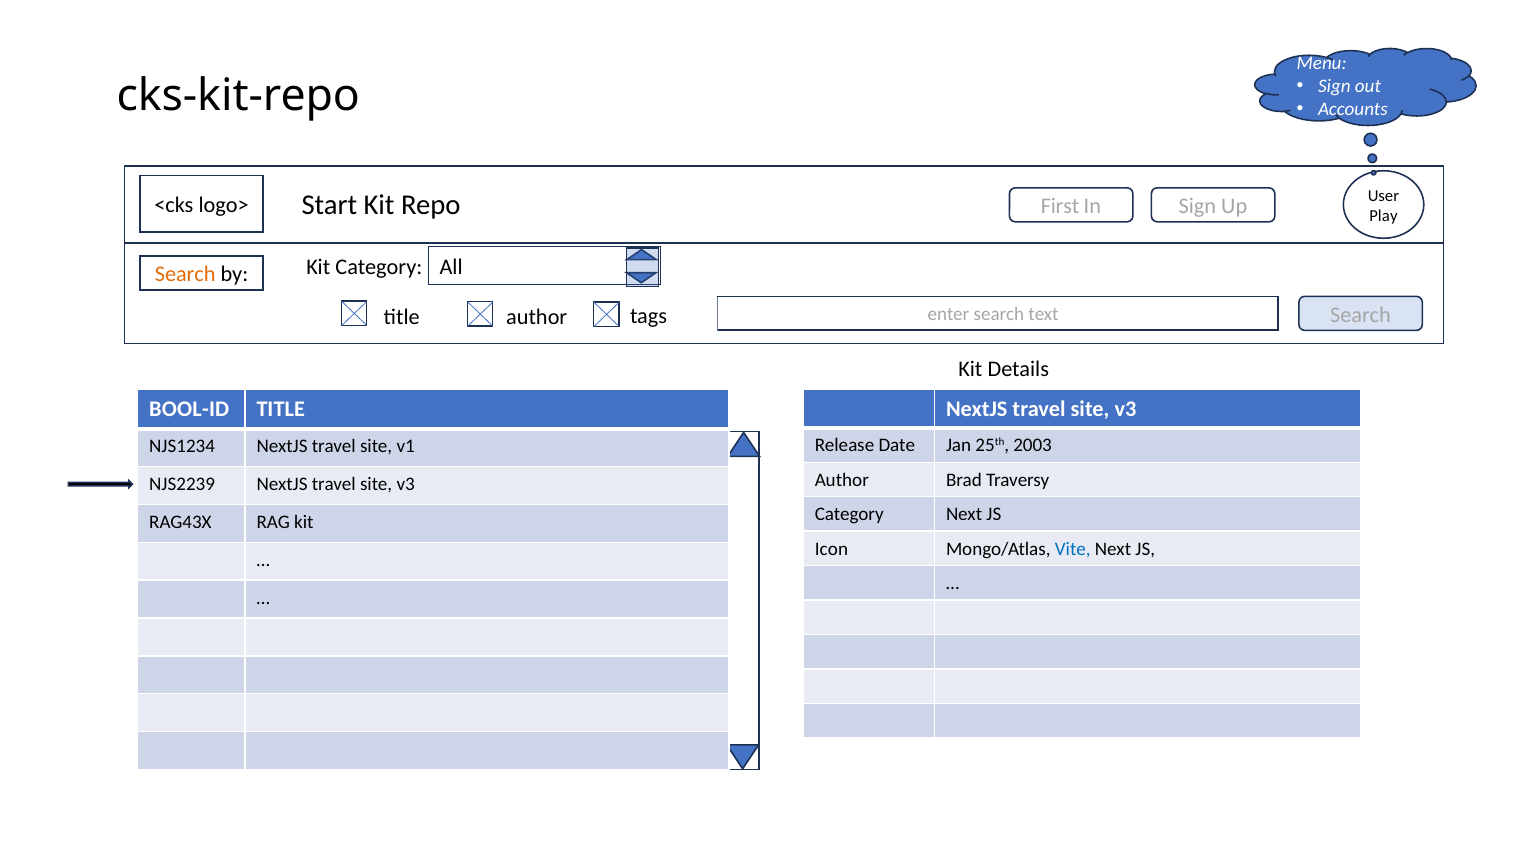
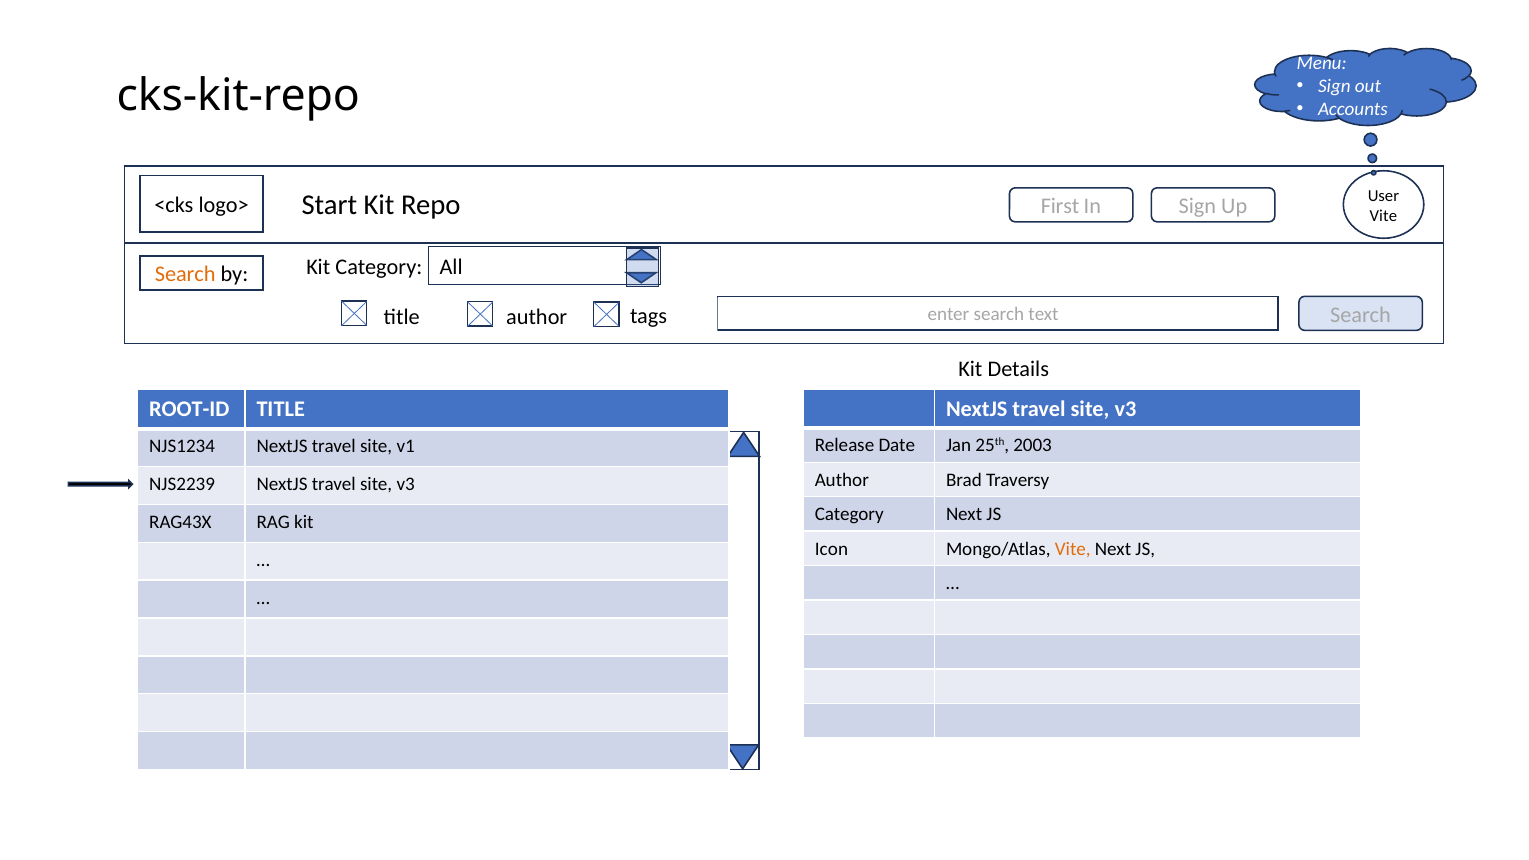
Play: Play -> Vite (1383, 216)
BOOL-ID: BOOL-ID -> ROOT-ID (189, 409)
Vite colour: blue -> orange (1073, 549)
